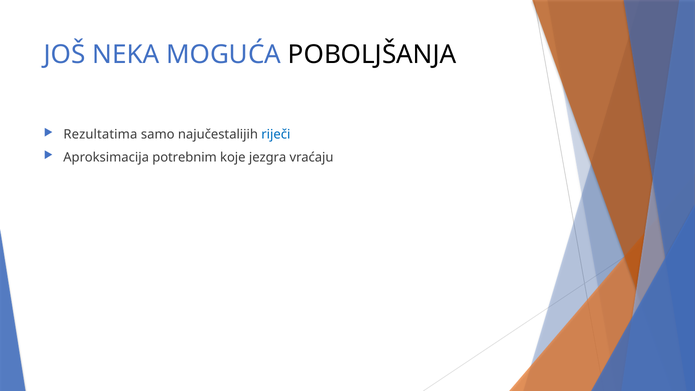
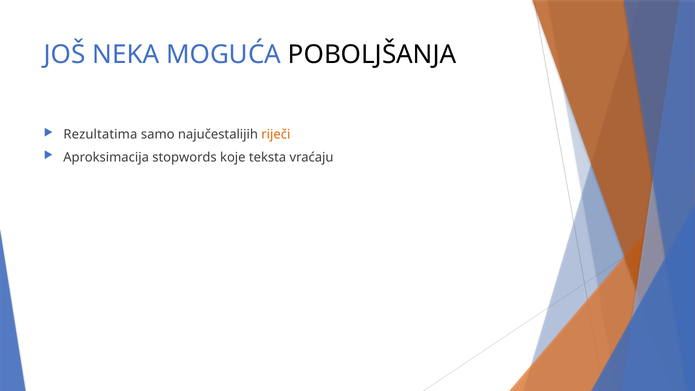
riječi colour: blue -> orange (276, 135)
potrebnim: potrebnim -> stopwords (185, 157)
jezgra: jezgra -> teksta (268, 157)
